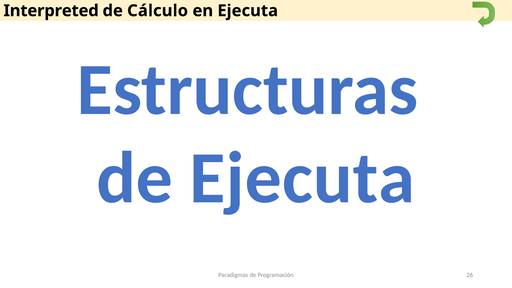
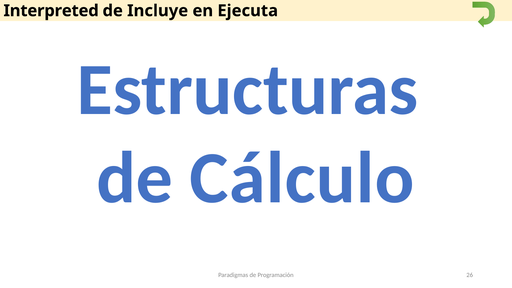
Cálculo: Cálculo -> Incluye (158, 11)
de Ejecuta: Ejecuta -> Cálculo (302, 178)
